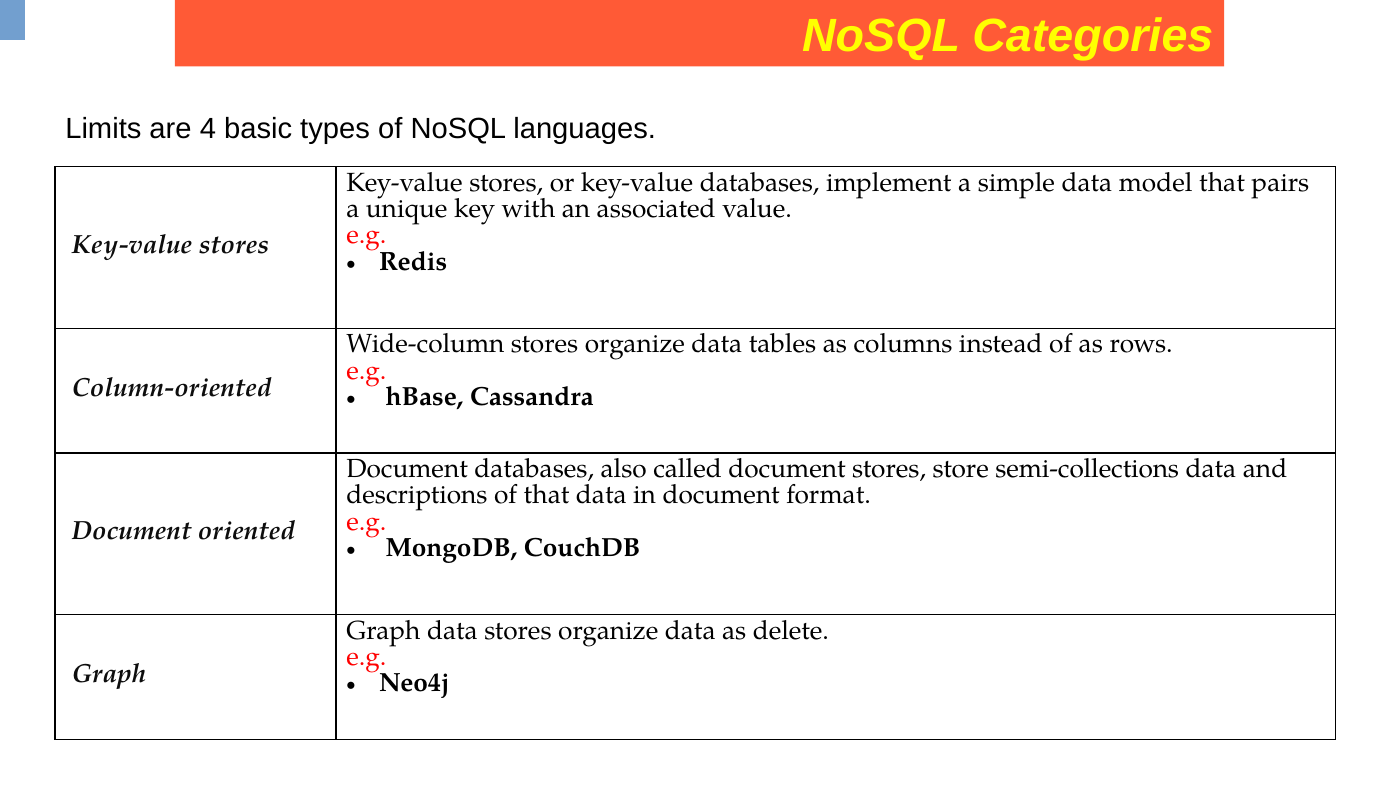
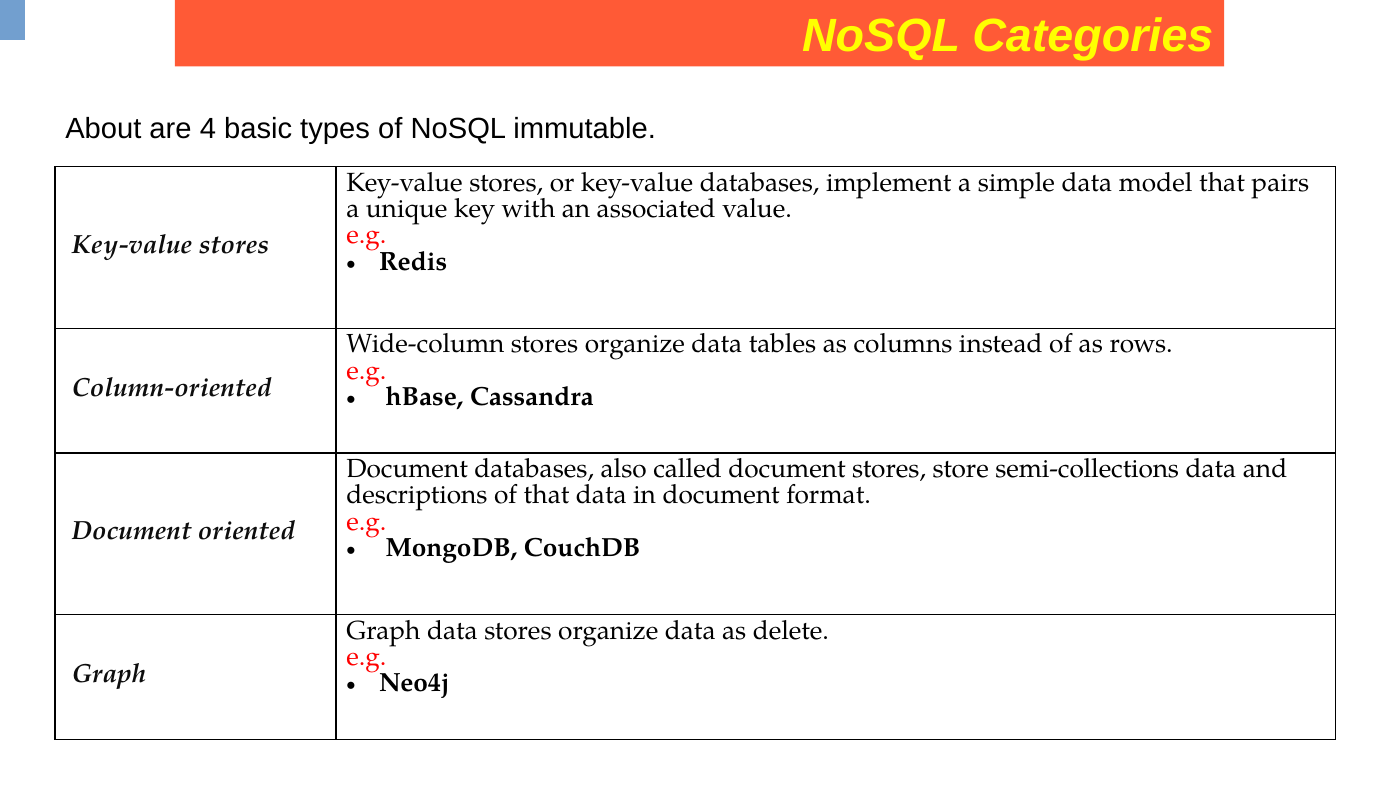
Limits: Limits -> About (103, 129)
languages: languages -> immutable (585, 129)
